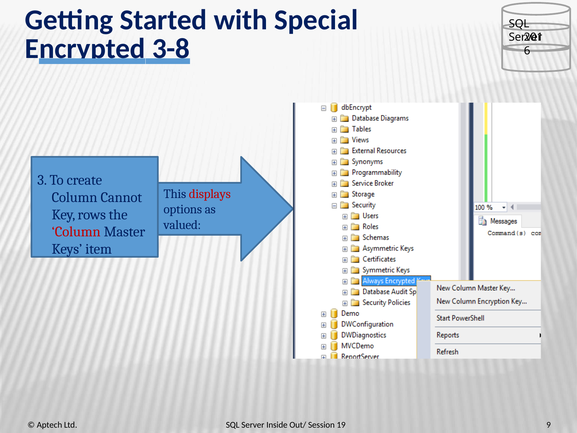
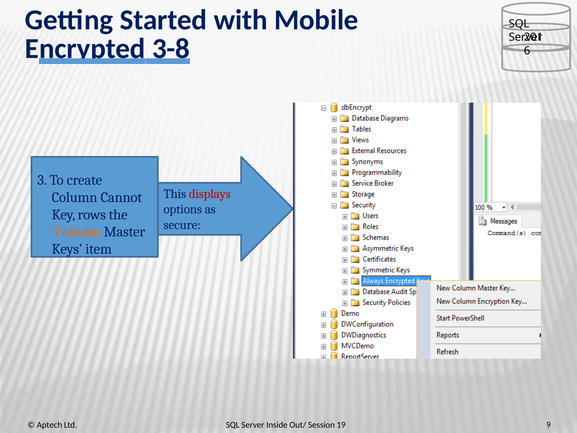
Special: Special -> Mobile (316, 20)
valued: valued -> secure (182, 225)
Column colour: red -> orange (76, 232)
